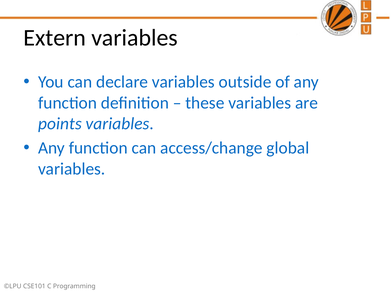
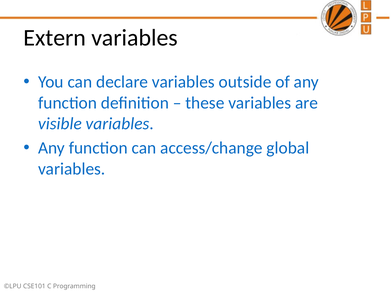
points: points -> visible (60, 124)
